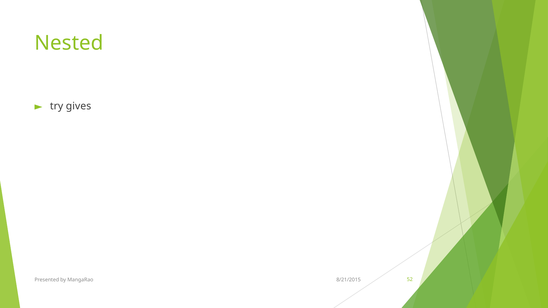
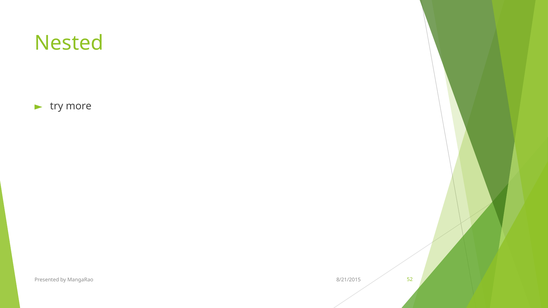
gives: gives -> more (79, 106)
